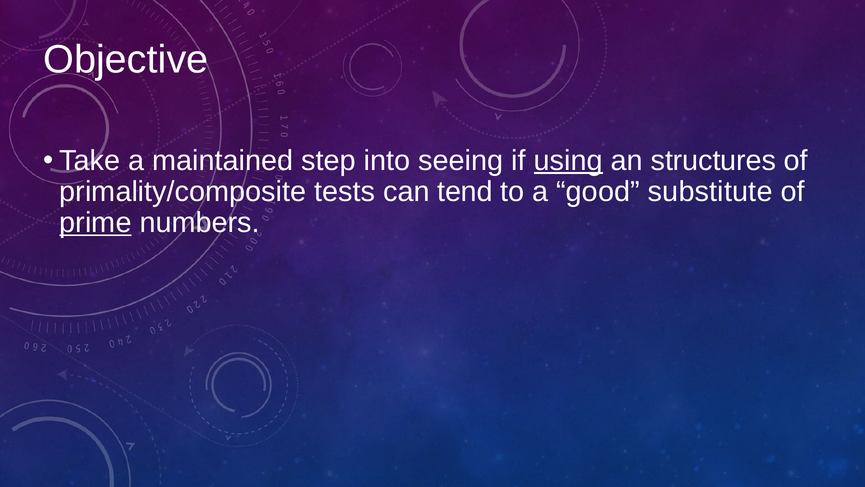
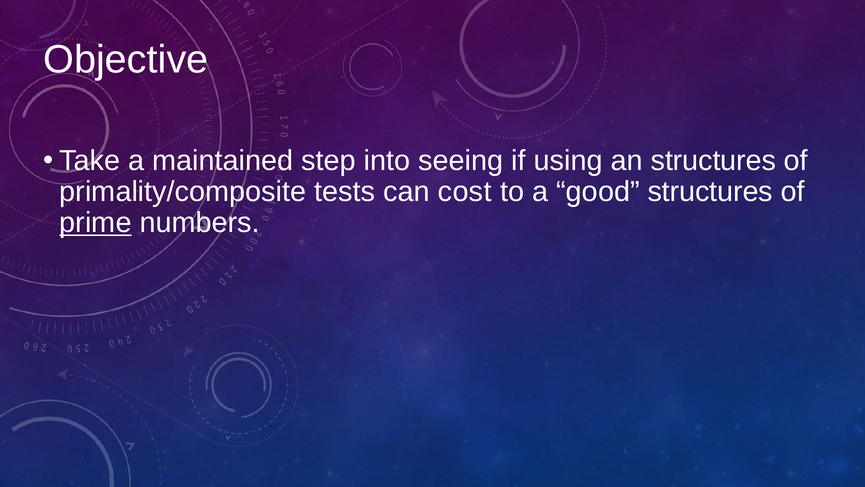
using underline: present -> none (568, 160)
tend: tend -> cost (465, 192)
good substitute: substitute -> structures (710, 192)
